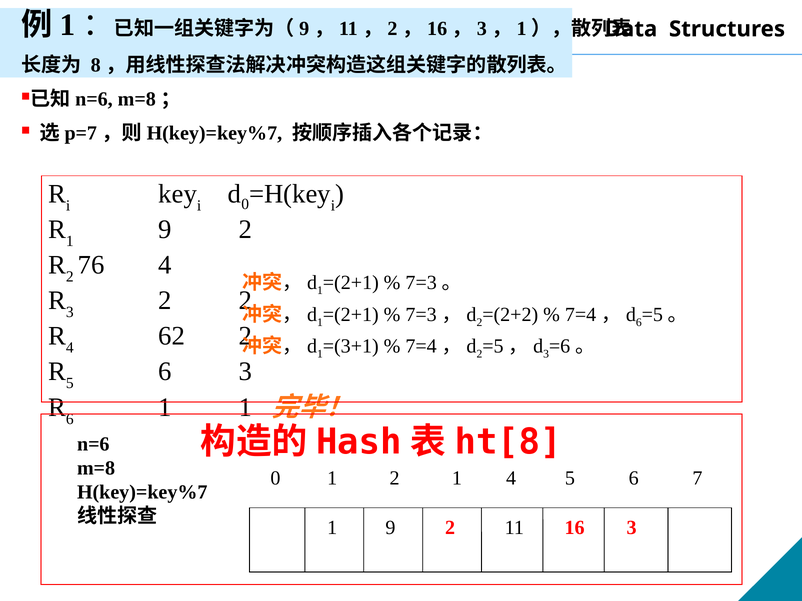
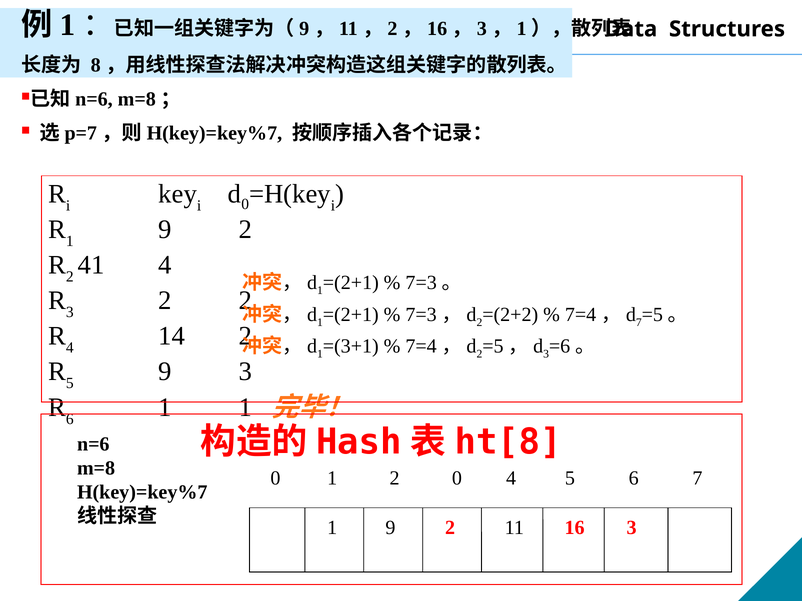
76: 76 -> 41 (91, 265)
6: 6 -> 7 (639, 323)
62: 62 -> 14 (172, 336)
6: 6 -> 9 (165, 372)
2 1: 1 -> 0 (457, 478)
